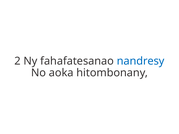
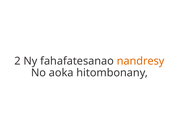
nandresy colour: blue -> orange (141, 61)
